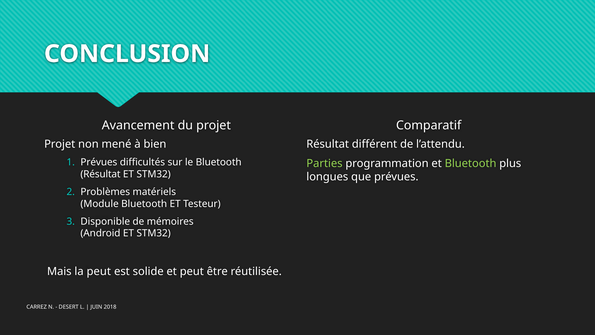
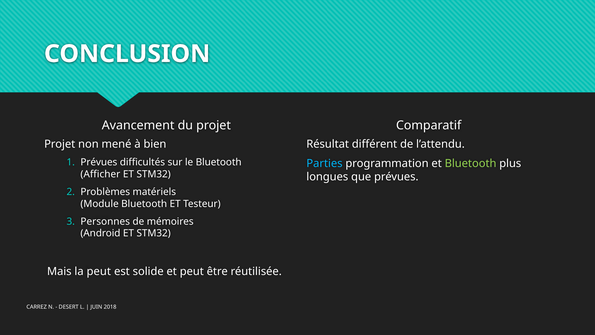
Parties colour: light green -> light blue (324, 163)
Résultat: Résultat -> Afficher (100, 174)
Disponible: Disponible -> Personnes (105, 221)
